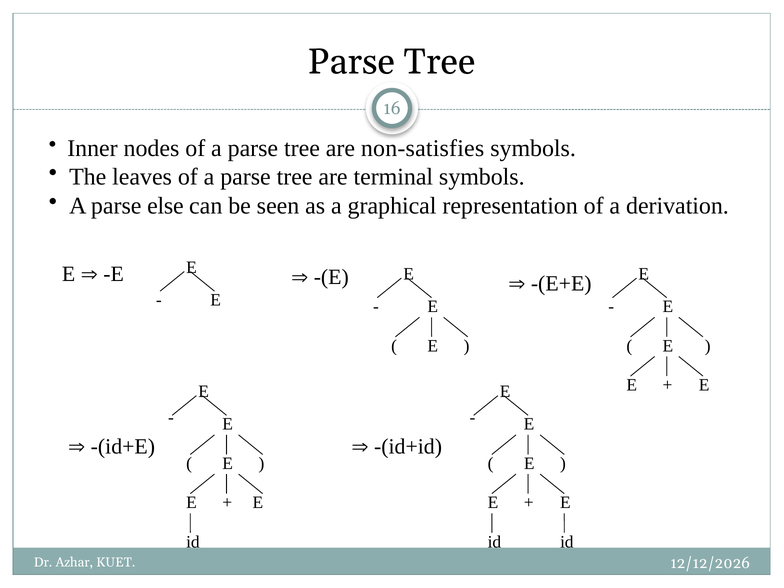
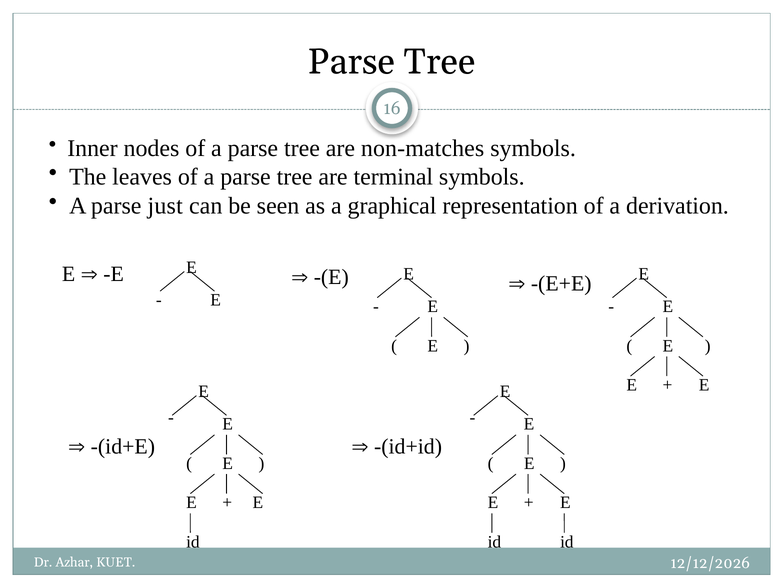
non-satisfies: non-satisfies -> non-matches (423, 148)
else: else -> just (165, 206)
